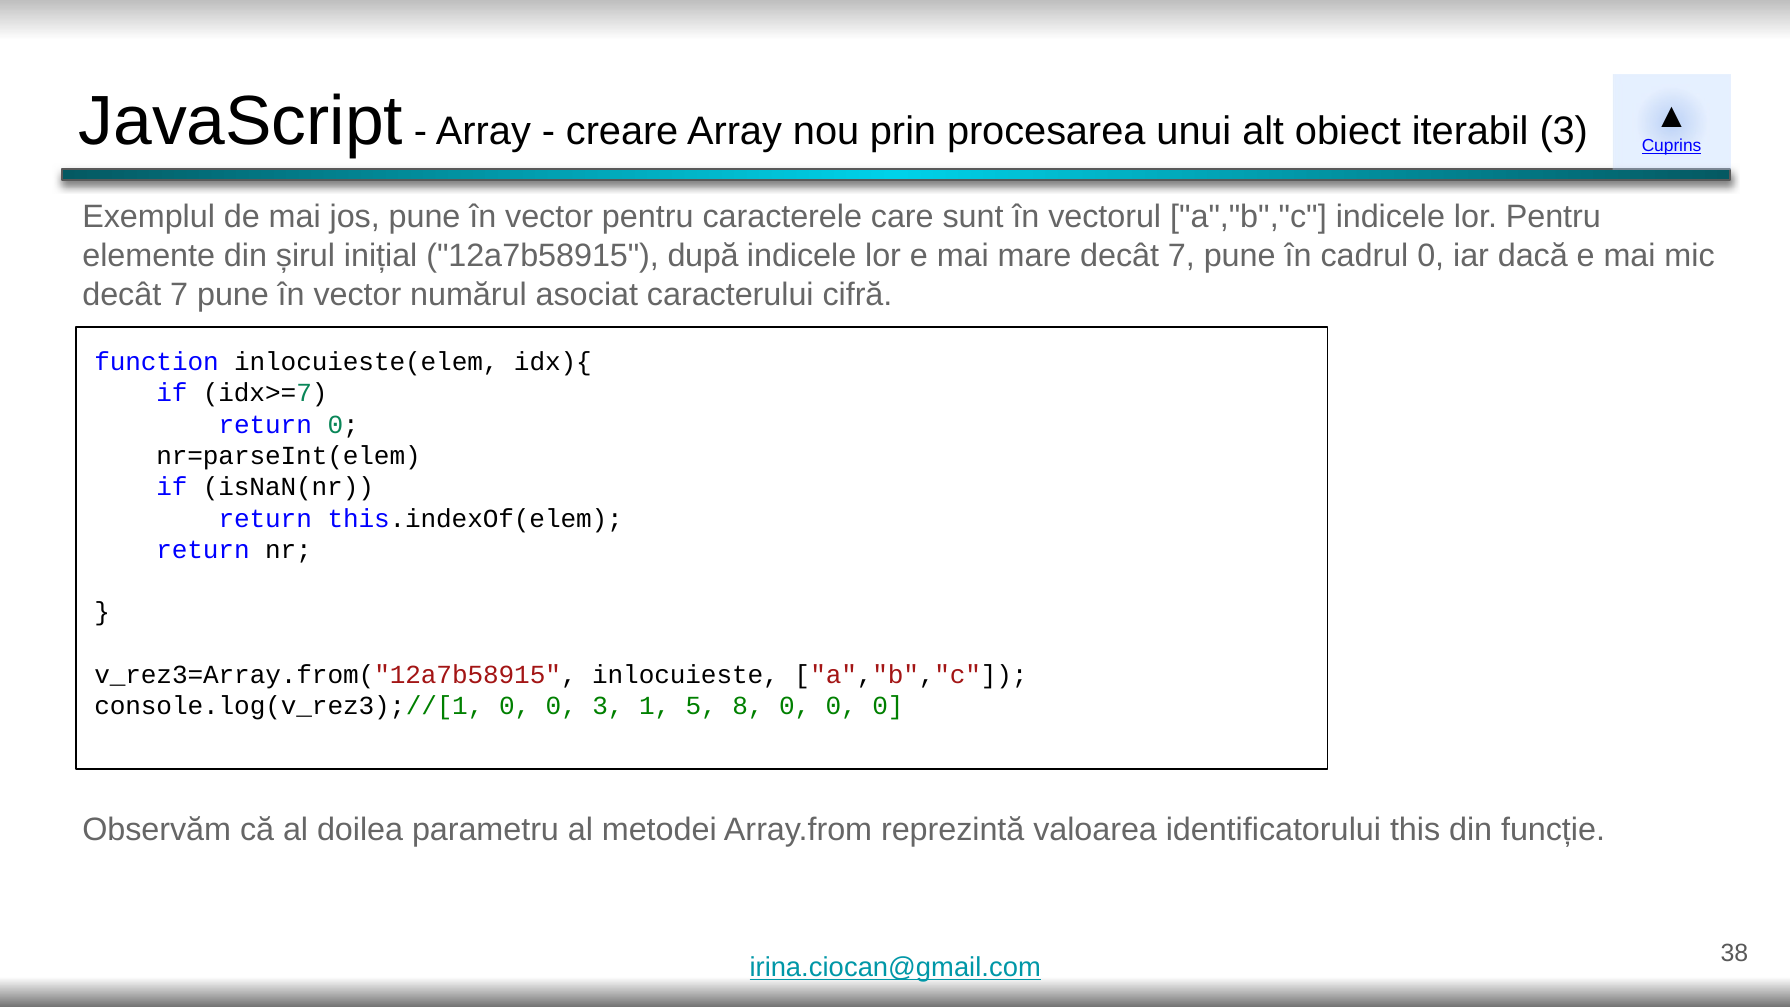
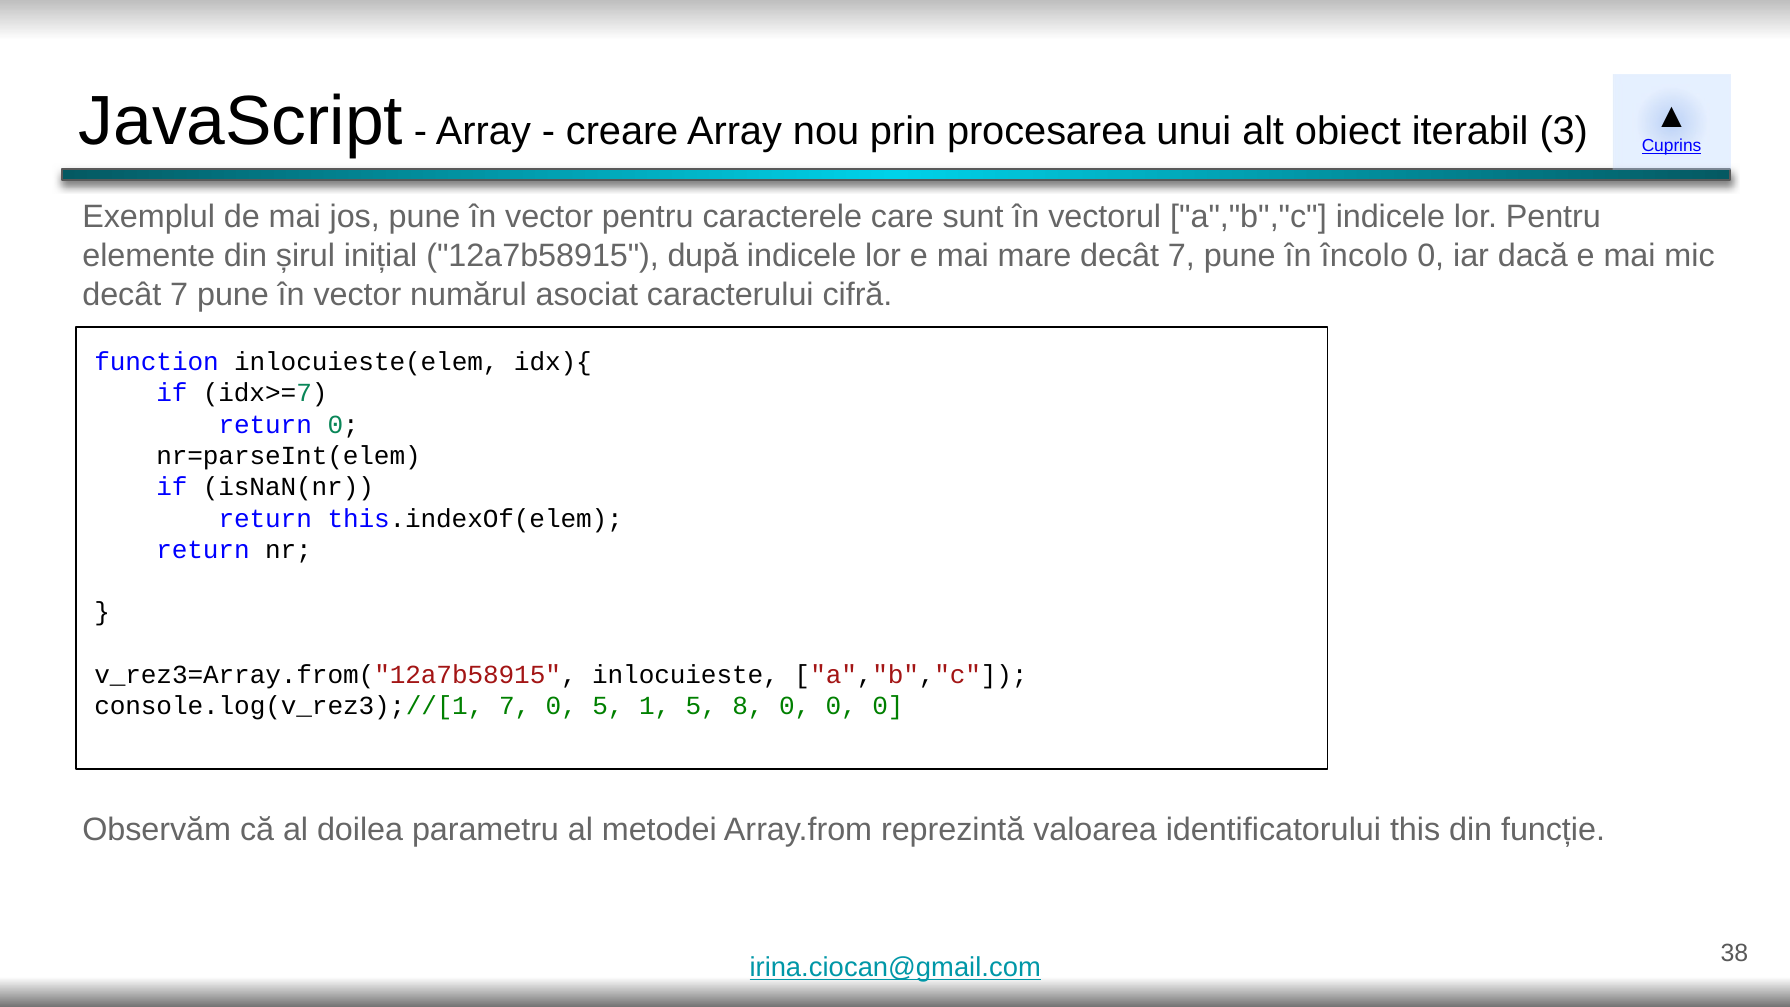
cadrul: cadrul -> încolo (1364, 256)
console.log(v_rez3);//[1 0: 0 -> 7 (515, 706)
0 3: 3 -> 5 (608, 706)
